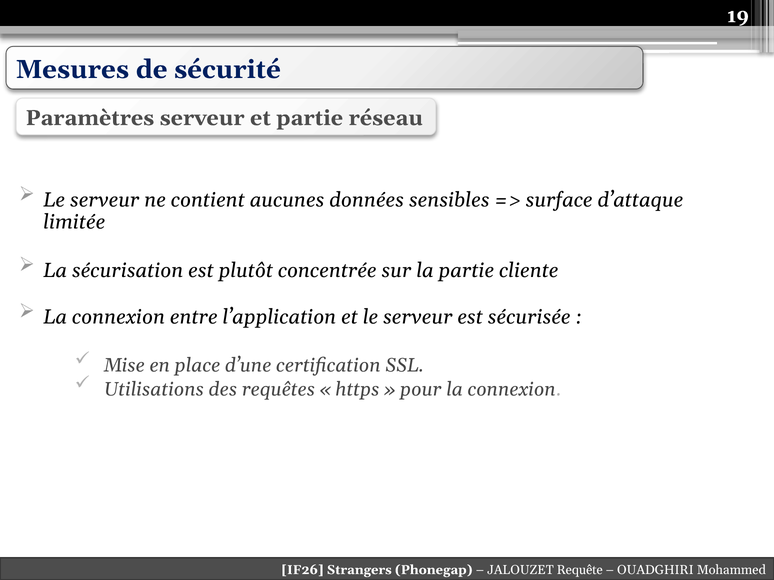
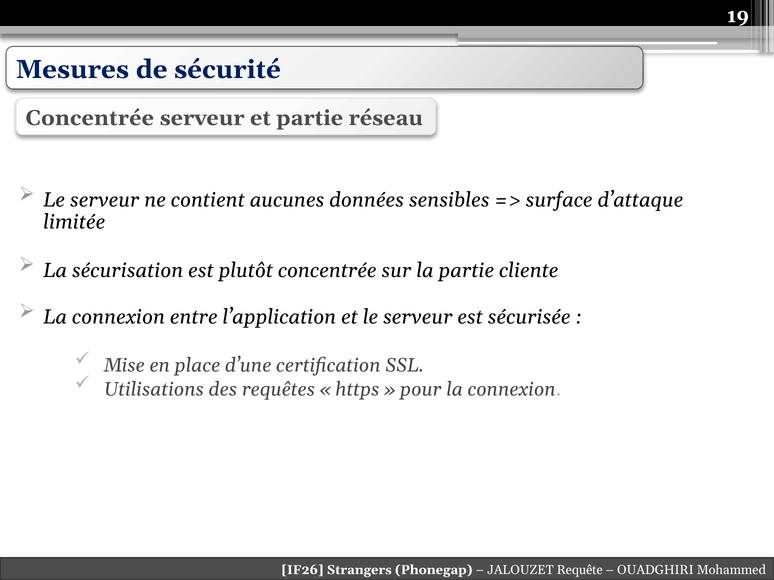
Paramètres: Paramètres -> Concentrée (90, 118)
